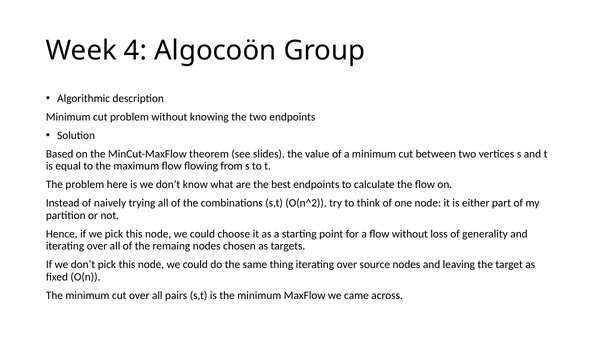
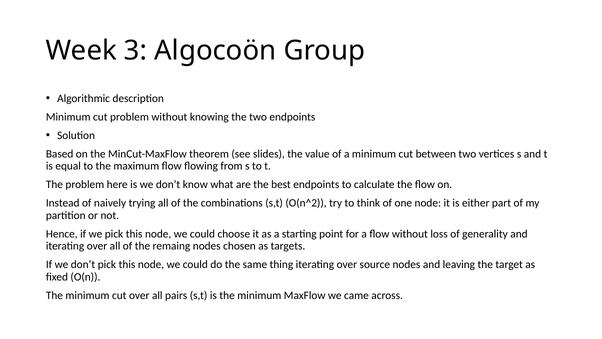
4: 4 -> 3 (136, 51)
